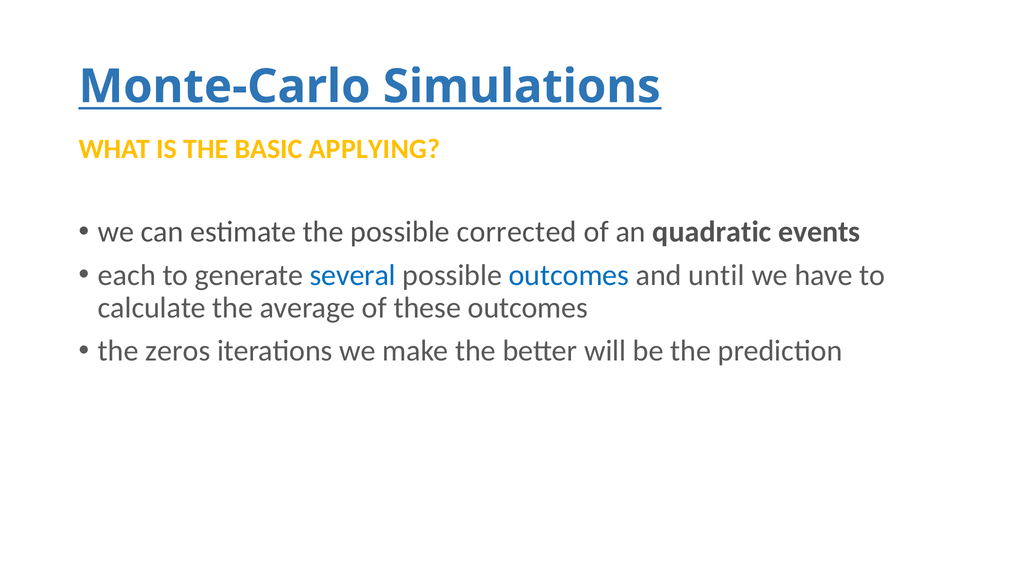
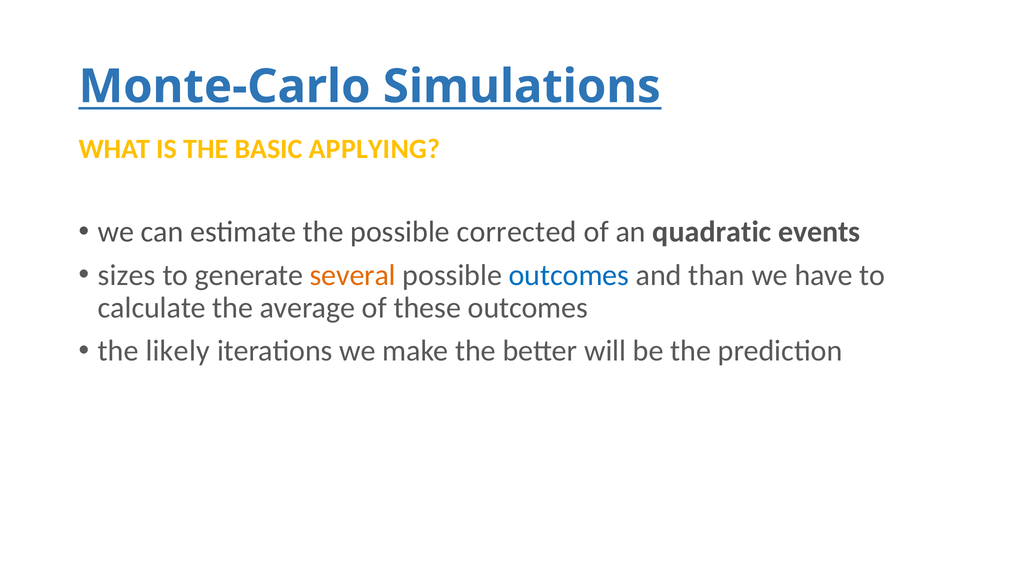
each: each -> sizes (127, 275)
several colour: blue -> orange (353, 275)
until: until -> than (717, 275)
zeros: zeros -> likely (178, 351)
